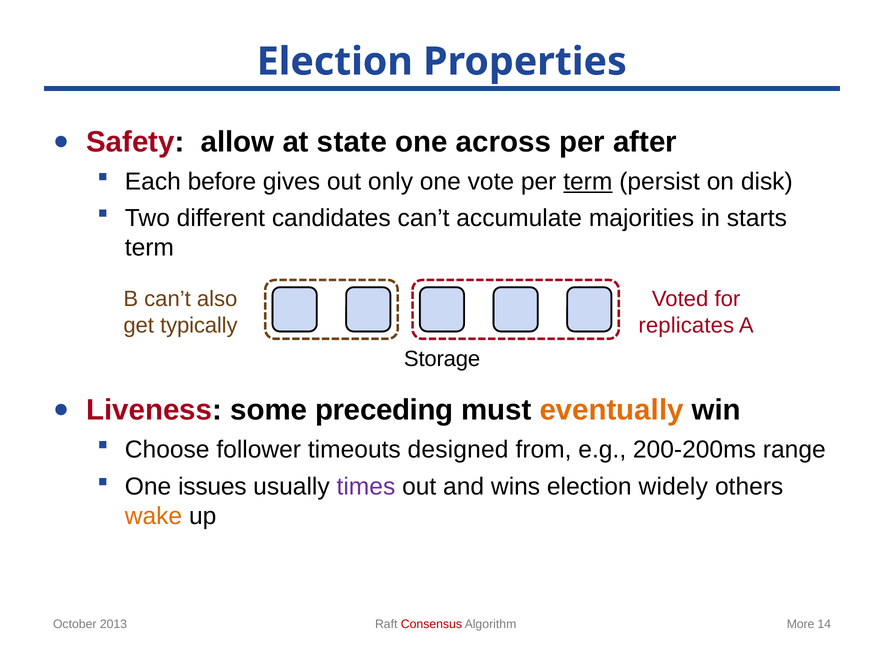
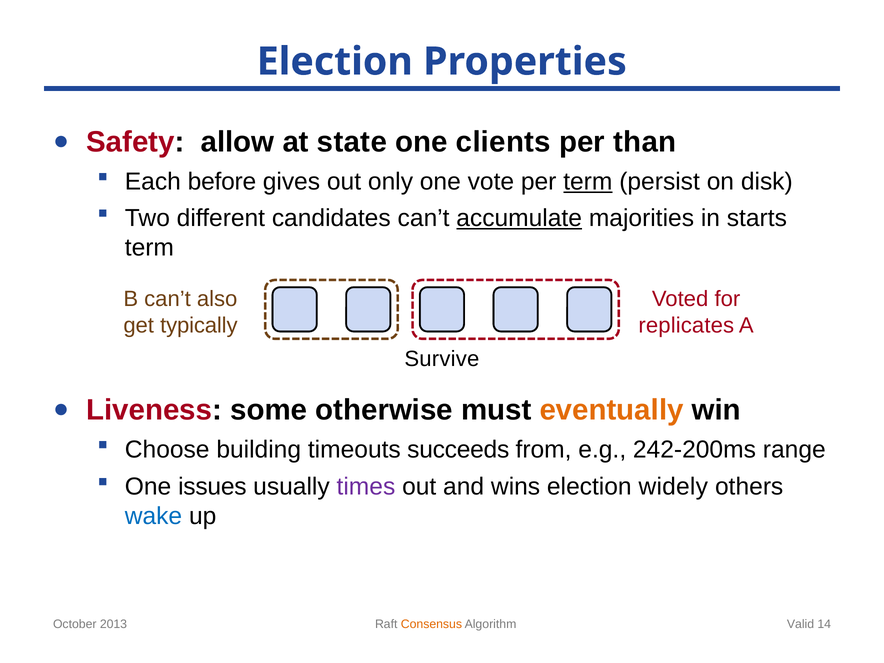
across: across -> clients (503, 142)
after: after -> than (645, 142)
accumulate underline: none -> present (519, 218)
Storage: Storage -> Survive (442, 359)
preceding: preceding -> otherwise (384, 410)
follower: follower -> building (259, 450)
designed: designed -> succeeds (458, 450)
200-200ms: 200-200ms -> 242-200ms (694, 450)
wake colour: orange -> blue (154, 516)
Consensus colour: red -> orange (431, 624)
More: More -> Valid (801, 624)
